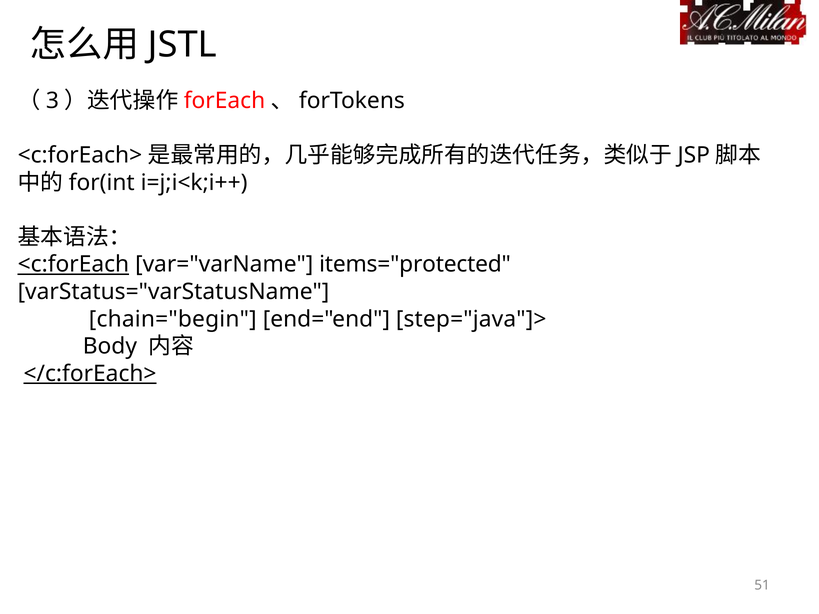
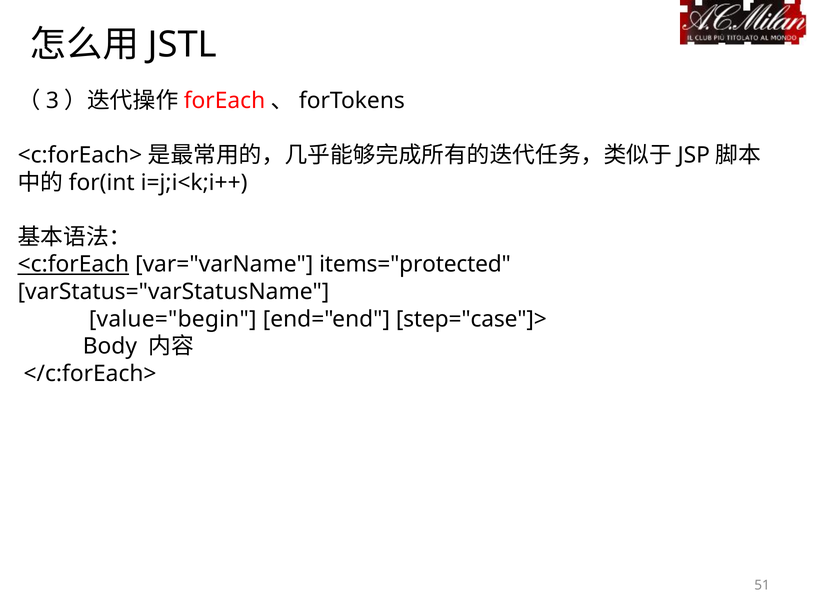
chain="begin: chain="begin -> value="begin (173, 319)
step="java"]>: step="java"]> -> step="case"]> (471, 319)
</c:forEach> underline: present -> none (90, 374)
